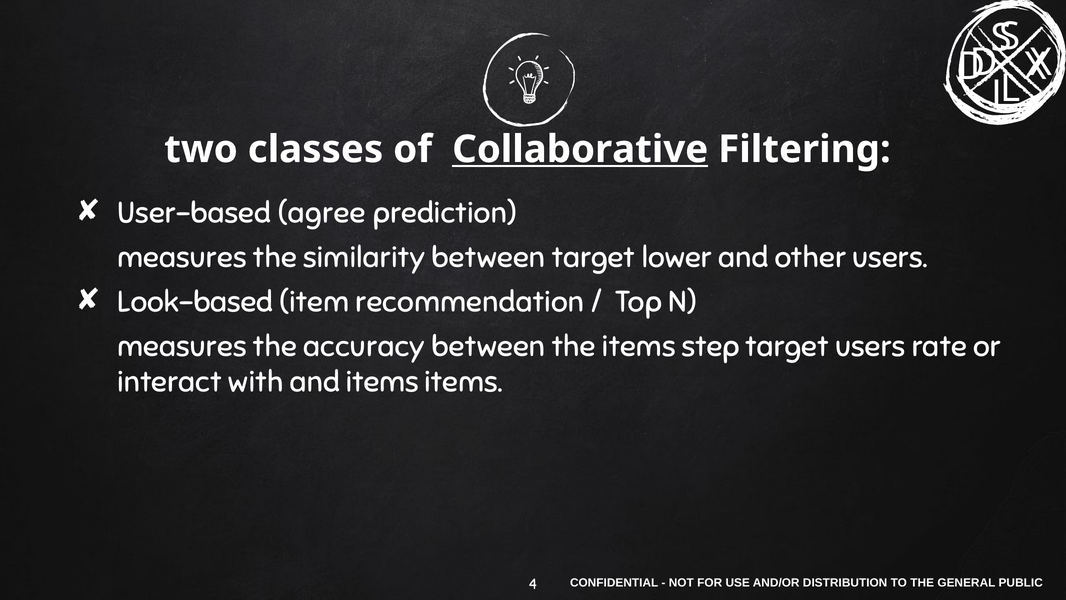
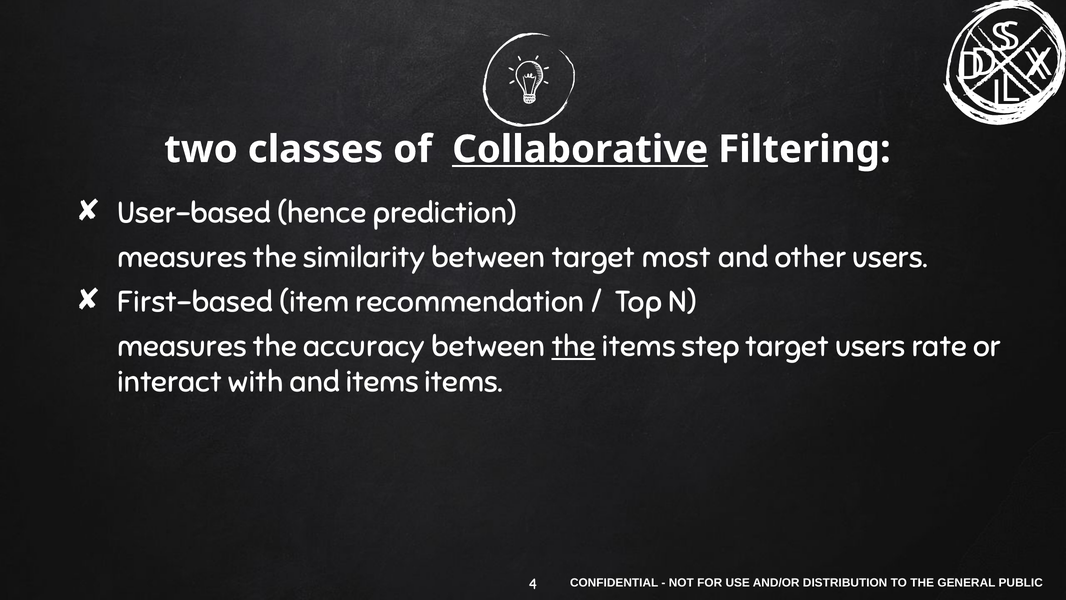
agree: agree -> hence (322, 213)
lower: lower -> most (677, 257)
Look-based: Look-based -> First-based (195, 302)
the underline: none -> present (574, 346)
